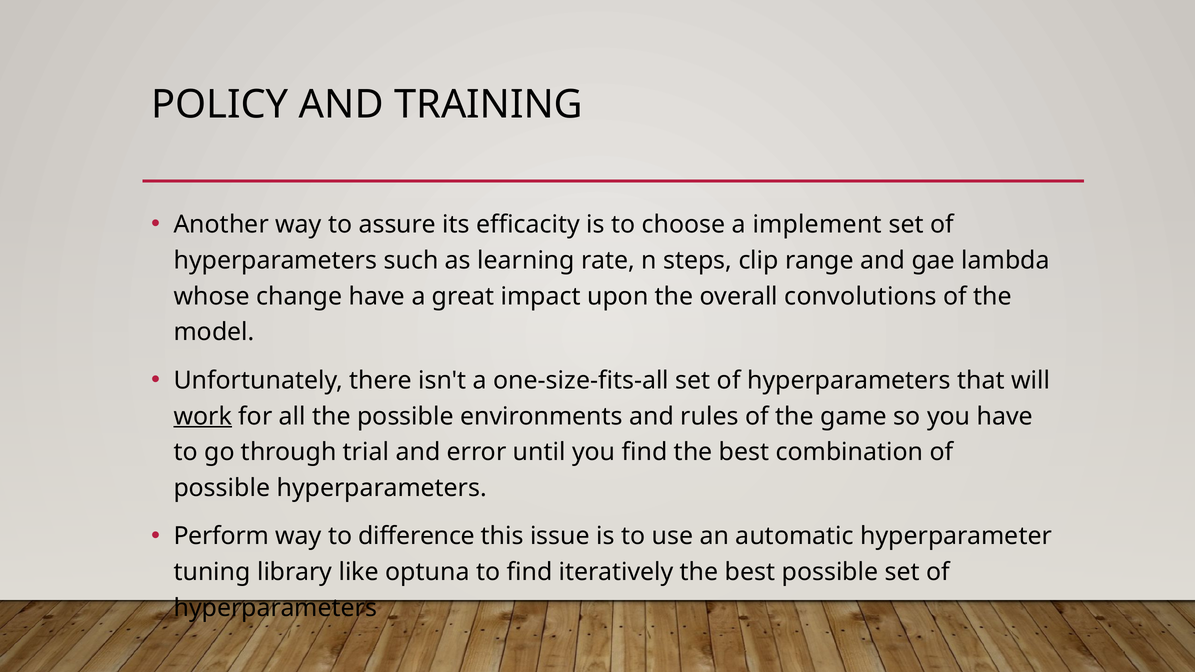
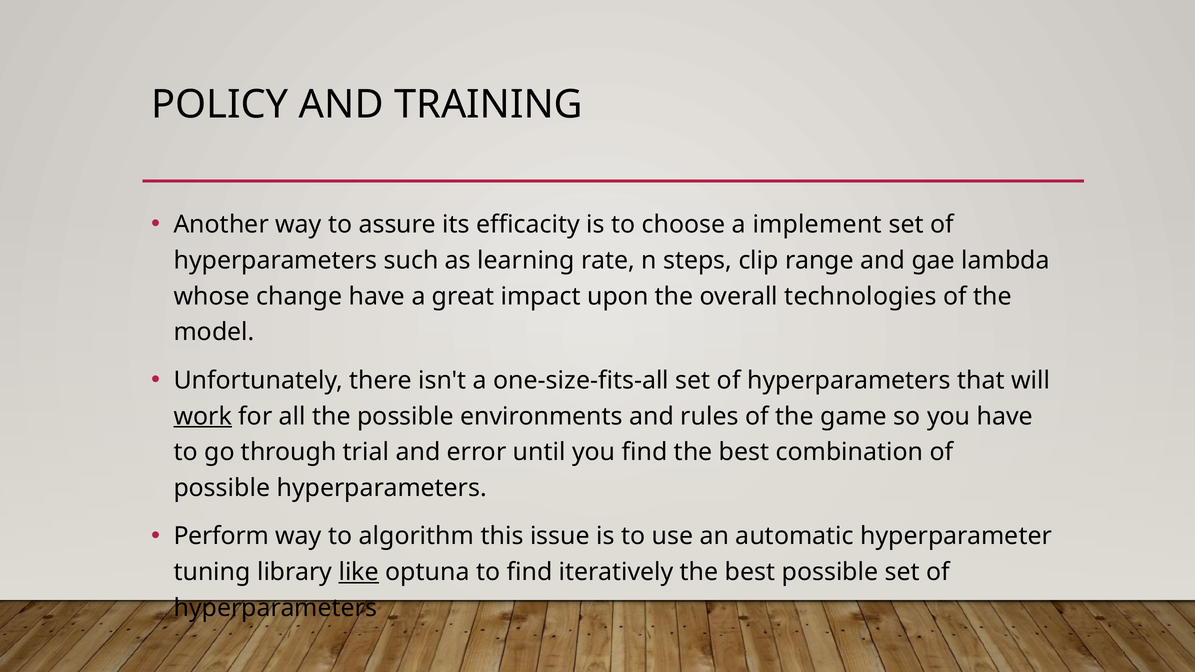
convolutions: convolutions -> technologies (860, 296)
difference: difference -> algorithm (416, 536)
like underline: none -> present (359, 572)
